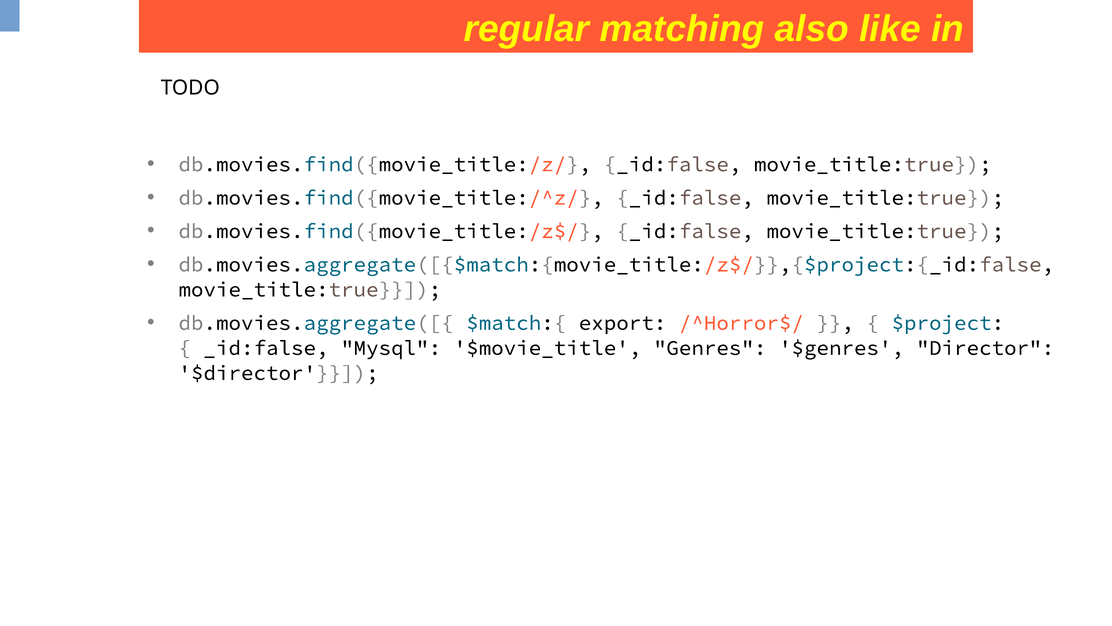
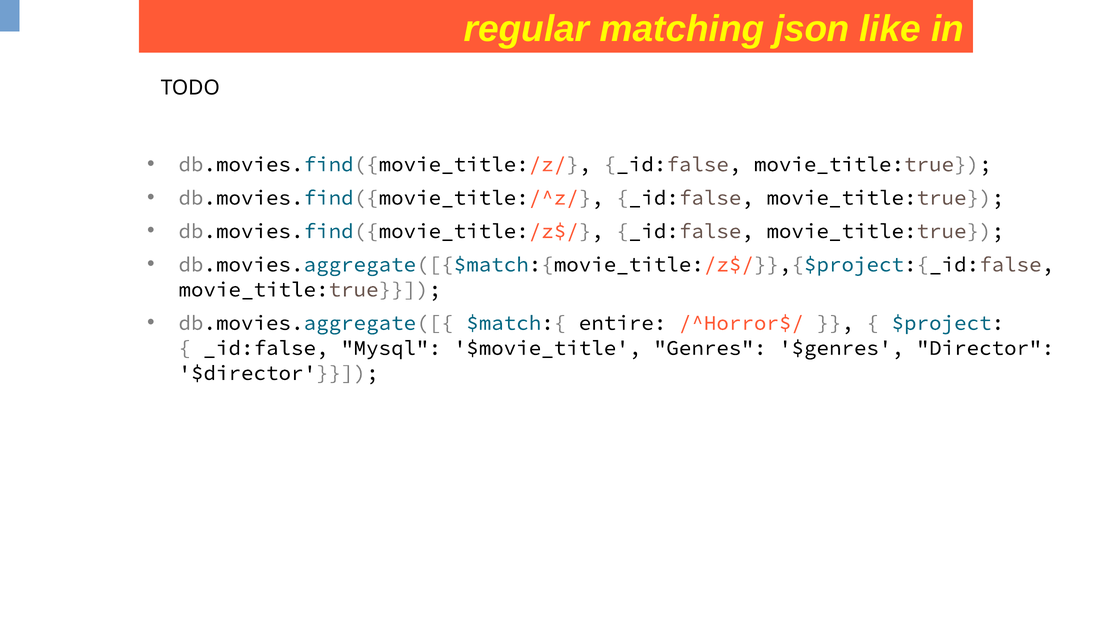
also: also -> json (812, 29)
export: export -> entire (623, 323)
